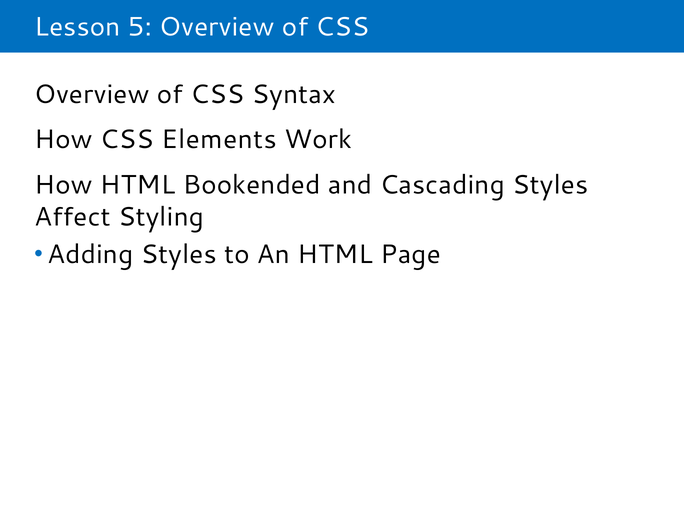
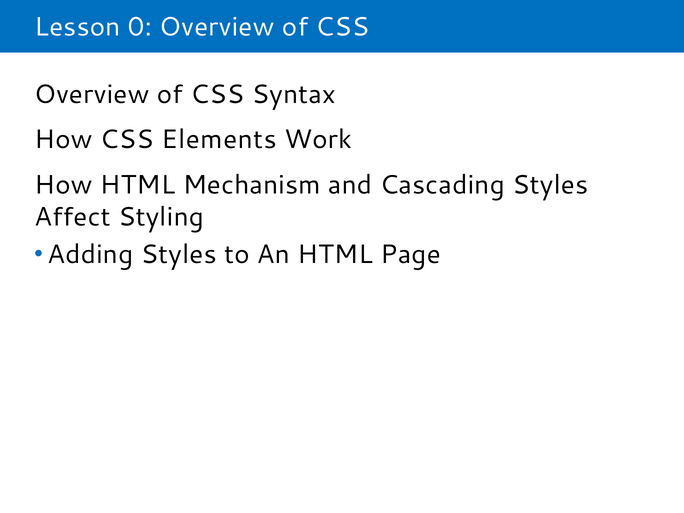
5: 5 -> 0 (140, 27)
Bookended: Bookended -> Mechanism (252, 185)
